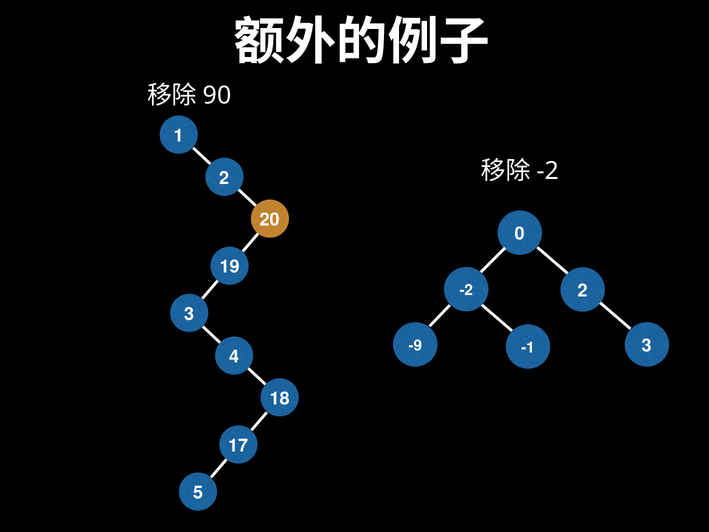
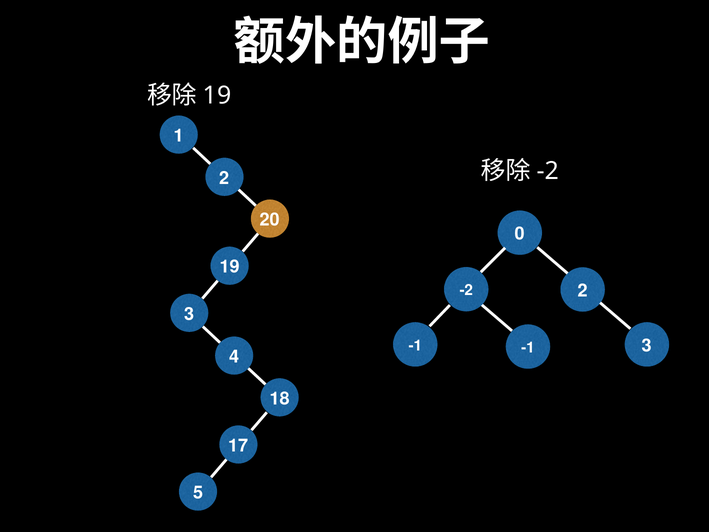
90: 90 -> 19 (217, 95)
-9: -9 -> -1 (415, 345)
